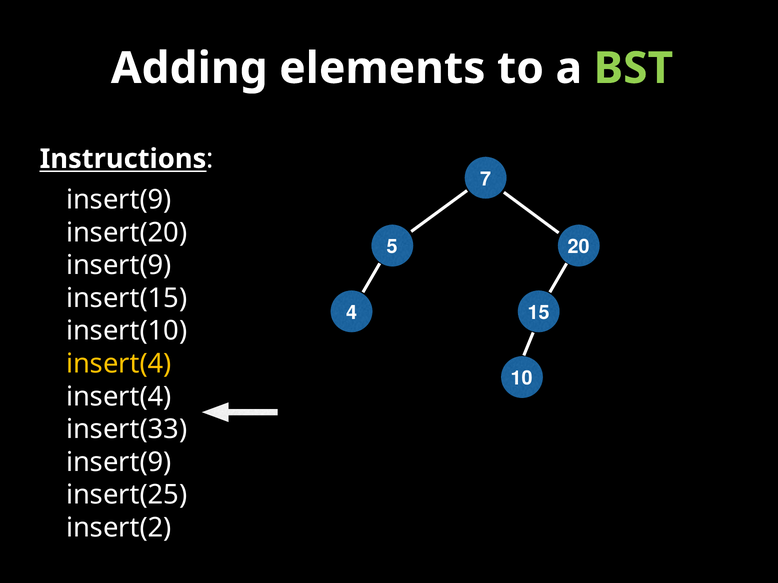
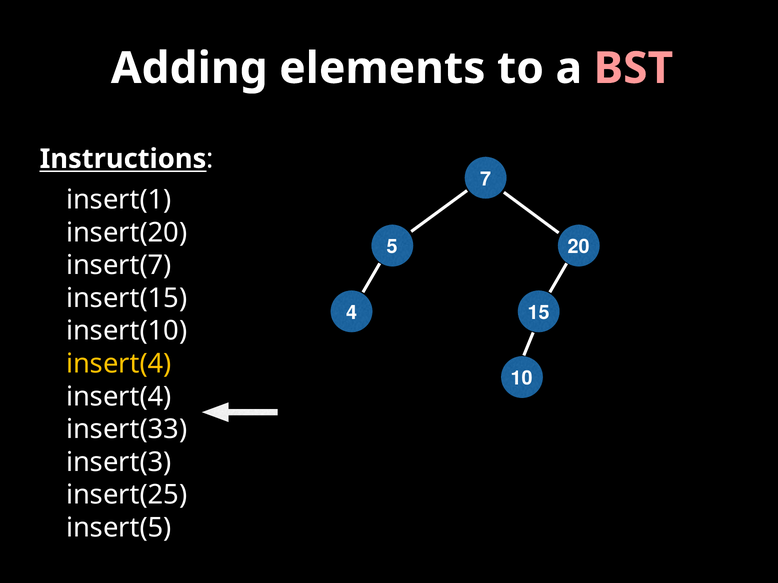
BST colour: light green -> pink (633, 68)
insert(9: insert(9 -> insert(1 (119, 200)
insert(9: insert(9 -> insert(7 (119, 266)
insert(9: insert(9 -> insert(3 (119, 463)
insert(2: insert(2 -> insert(5 (119, 528)
